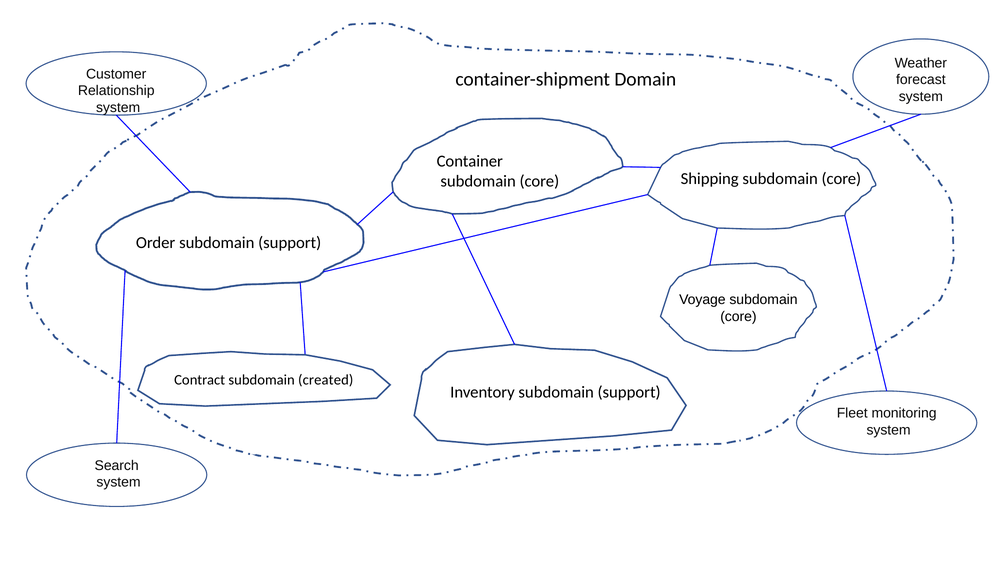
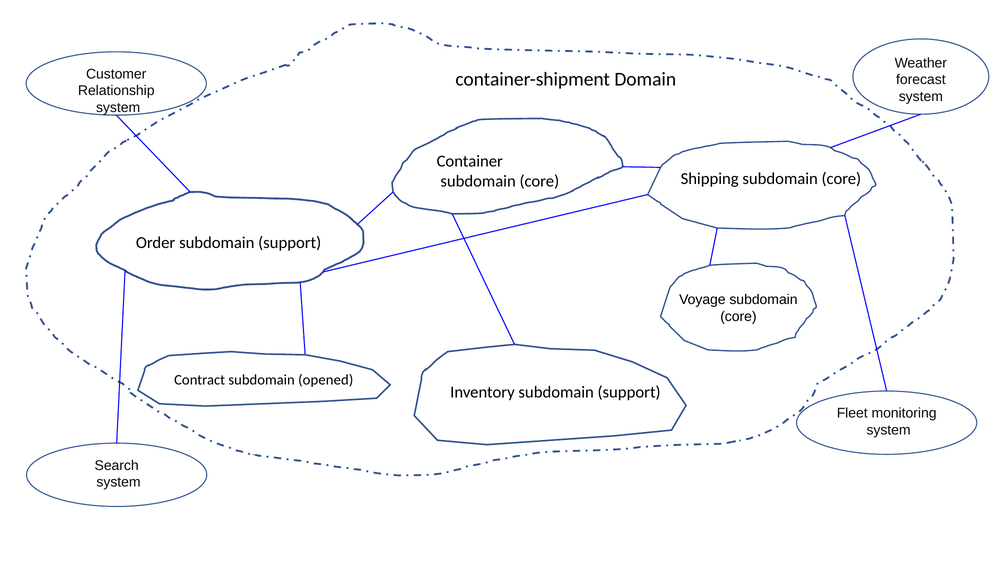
created: created -> opened (326, 380)
